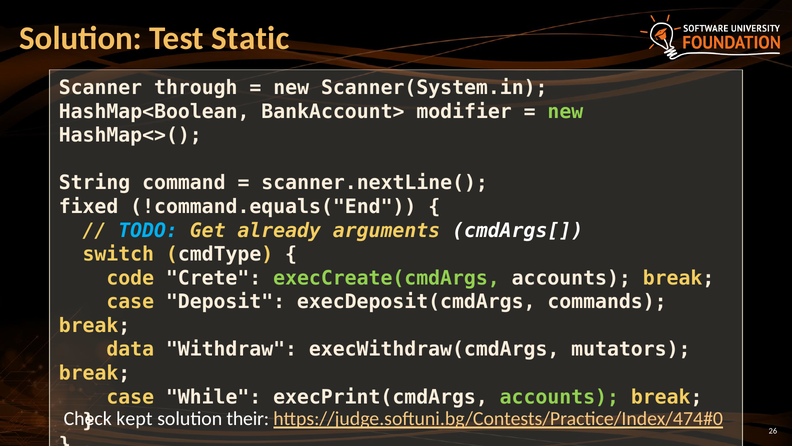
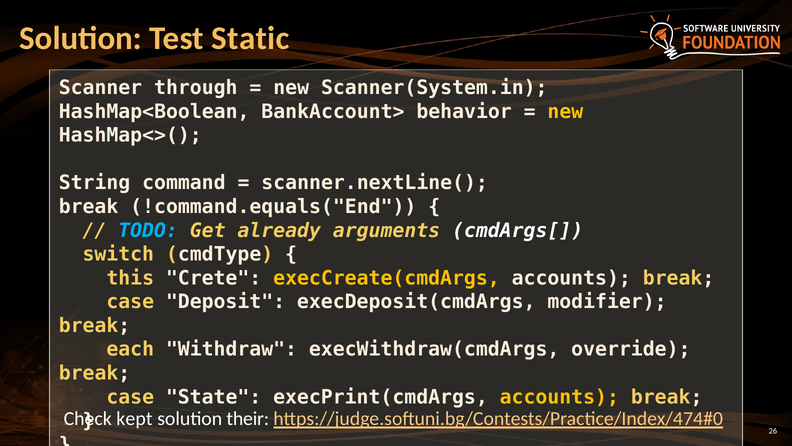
modifier: modifier -> behavior (464, 111)
new colour: light green -> yellow (565, 111)
fixed: fixed -> break (89, 206)
code: code -> this (130, 278)
execCreate(cmdArgs colour: light green -> yellow (386, 278)
commands: commands -> modifier (607, 302)
data: data -> each (130, 349)
mutators: mutators -> override (631, 349)
While: While -> State (214, 397)
accounts colour: light green -> yellow (559, 397)
